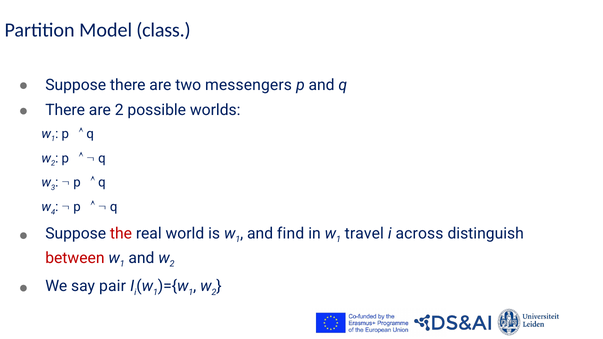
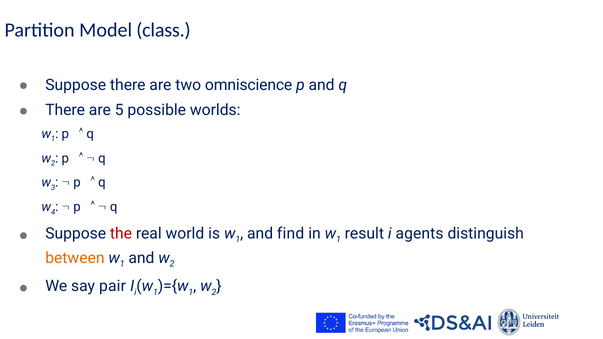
messengers: messengers -> omniscience (249, 85)
are 2: 2 -> 5 (119, 110)
travel: travel -> result (364, 234)
across: across -> agents (420, 234)
between colour: red -> orange (75, 258)
